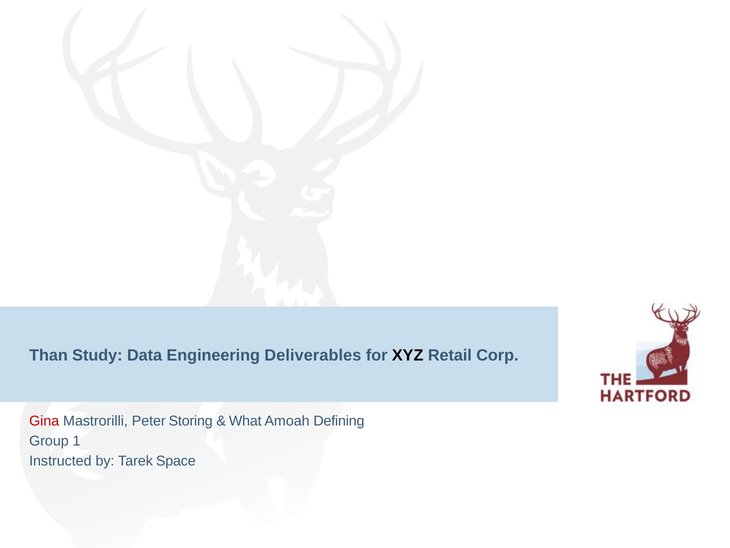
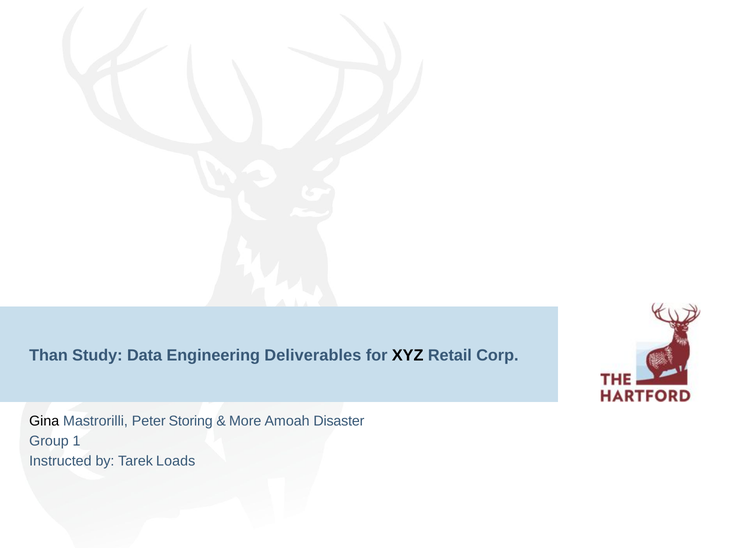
Gina colour: red -> black (44, 421)
What: What -> More (245, 421)
Defining: Defining -> Disaster (339, 421)
Space: Space -> Loads (176, 461)
